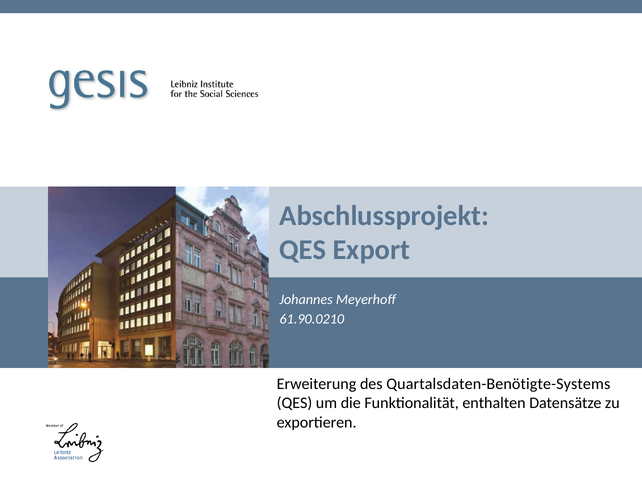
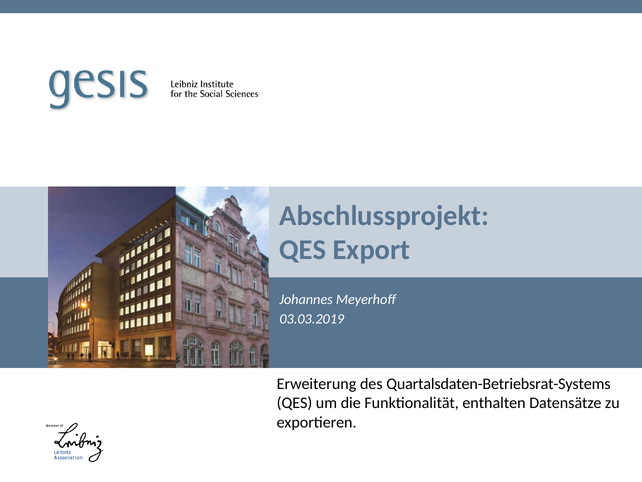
61.90.0210: 61.90.0210 -> 03.03.2019 (312, 319)
Quartalsdaten-Benötigte-Systems: Quartalsdaten-Benötigte-Systems -> Quartalsdaten-Betriebsrat-Systems (498, 383)
